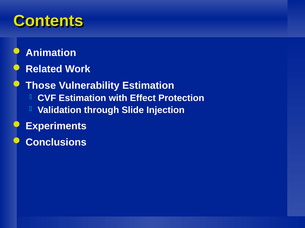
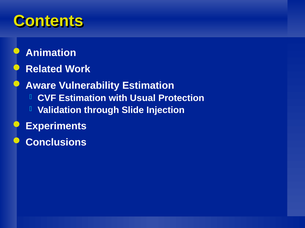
Those: Those -> Aware (41, 86)
Effect: Effect -> Usual (143, 98)
